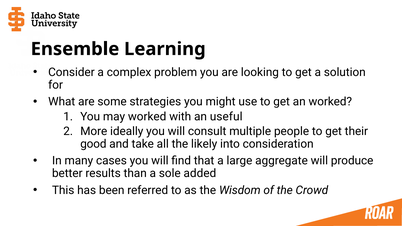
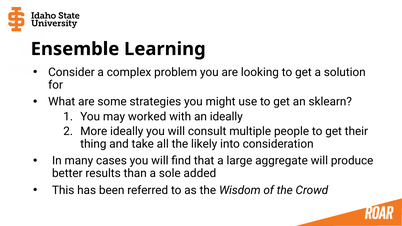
an worked: worked -> sklearn (330, 102)
an useful: useful -> ideally (226, 117)
good: good -> thing (93, 144)
